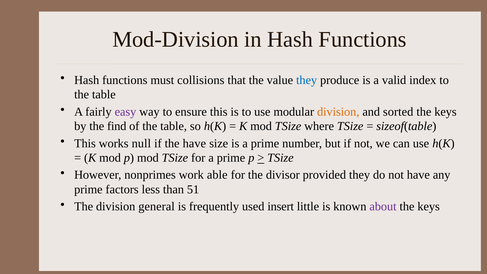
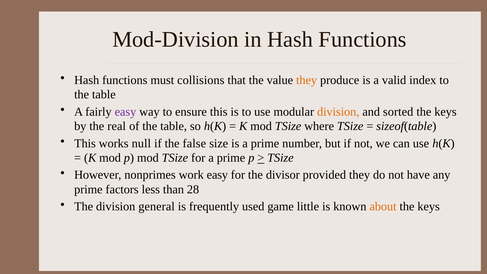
they colour: blue -> orange (307, 80)
find: find -> real (117, 126)
the have: have -> false (194, 143)
work able: able -> easy (217, 175)
51: 51 -> 28 (193, 190)
insert: insert -> game (281, 207)
about colour: purple -> orange (383, 207)
